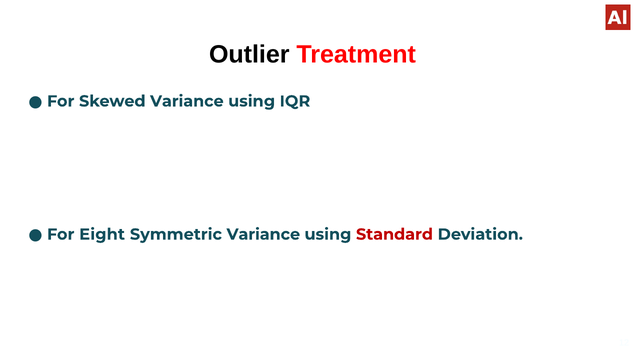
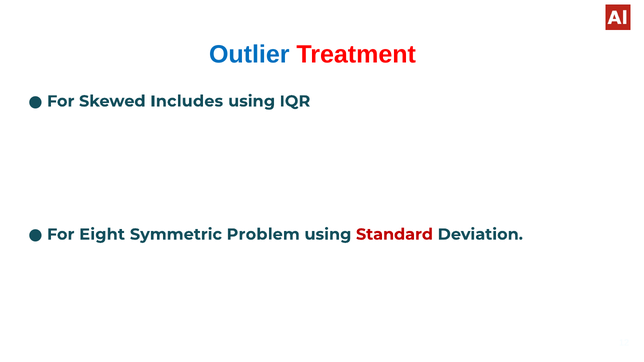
Outlier colour: black -> blue (249, 55)
Skewed Variance: Variance -> Includes (187, 101)
Symmetric Variance: Variance -> Problem (263, 235)
